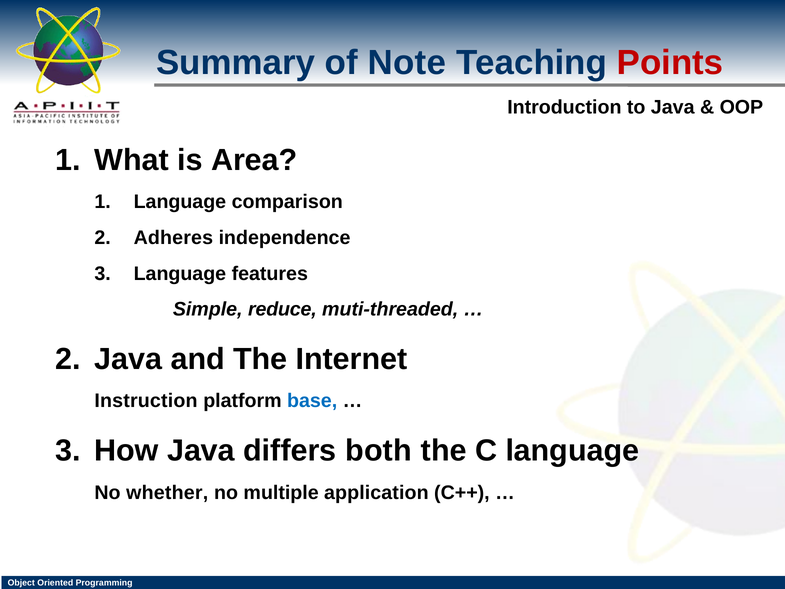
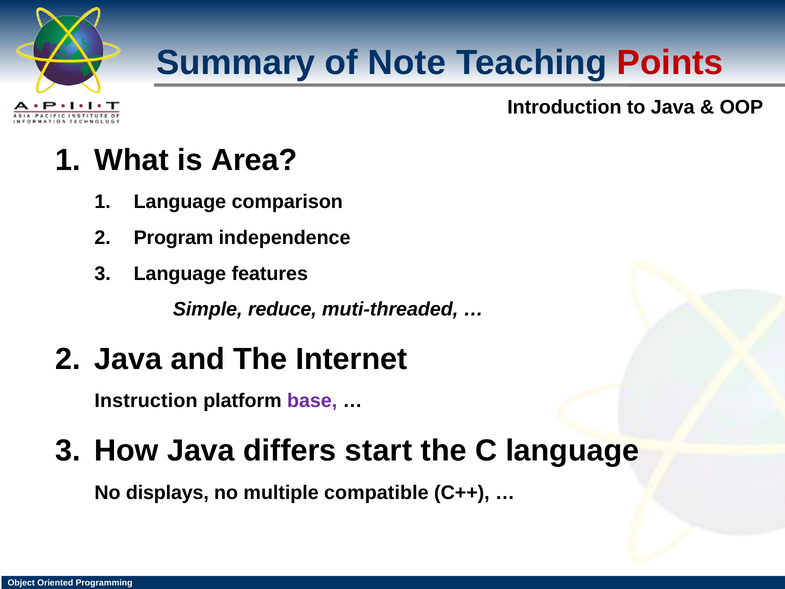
Adheres: Adheres -> Program (174, 238)
base colour: blue -> purple (312, 401)
both: both -> start (379, 451)
whether: whether -> displays (167, 492)
application: application -> compatible (376, 492)
